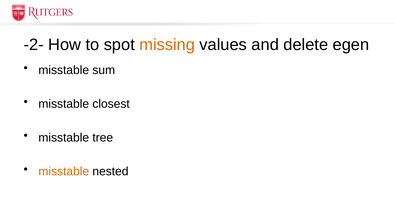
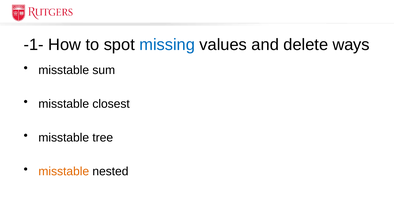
-2-: -2- -> -1- (34, 45)
missing colour: orange -> blue (167, 45)
egen: egen -> ways (351, 45)
